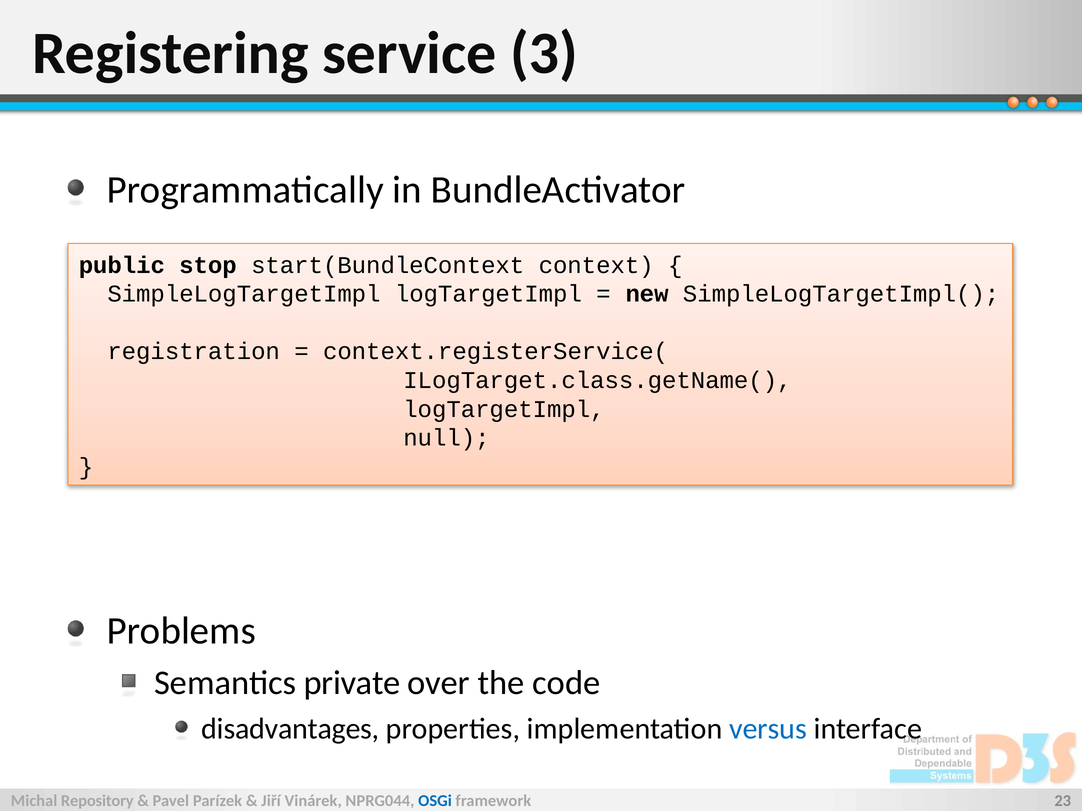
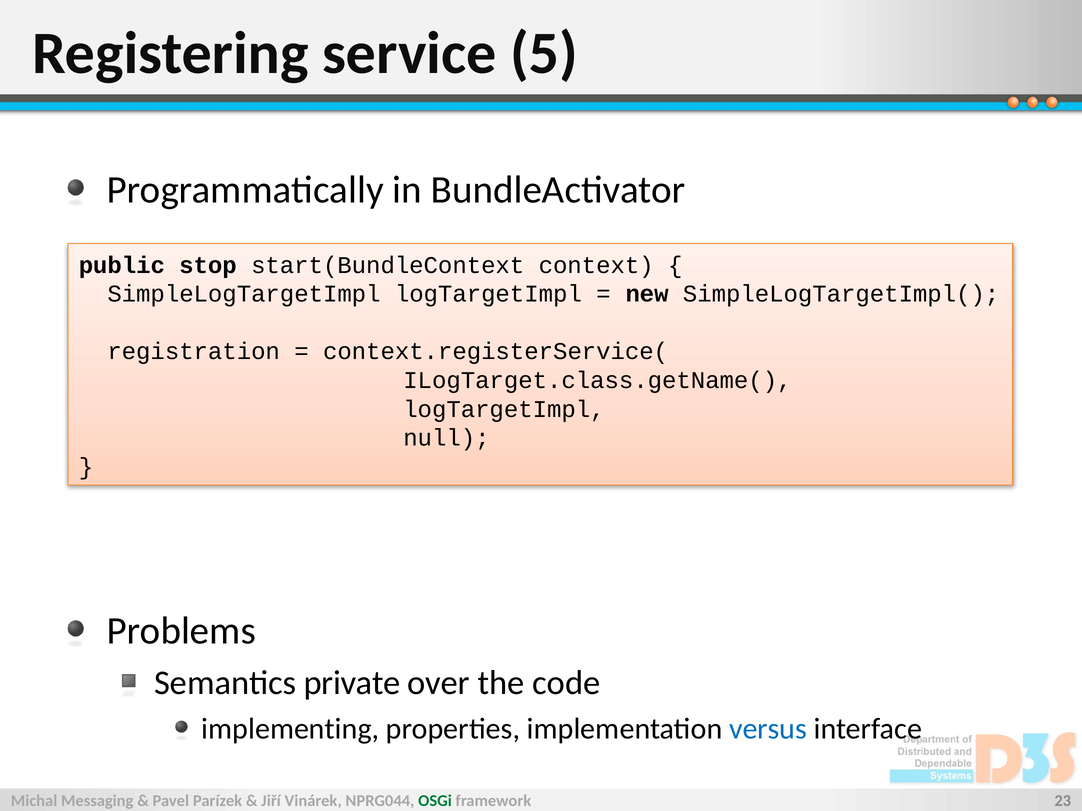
3: 3 -> 5 (544, 54)
disadvantages: disadvantages -> implementing (290, 729)
Repository: Repository -> Messaging (97, 801)
OSGi colour: blue -> green (435, 801)
